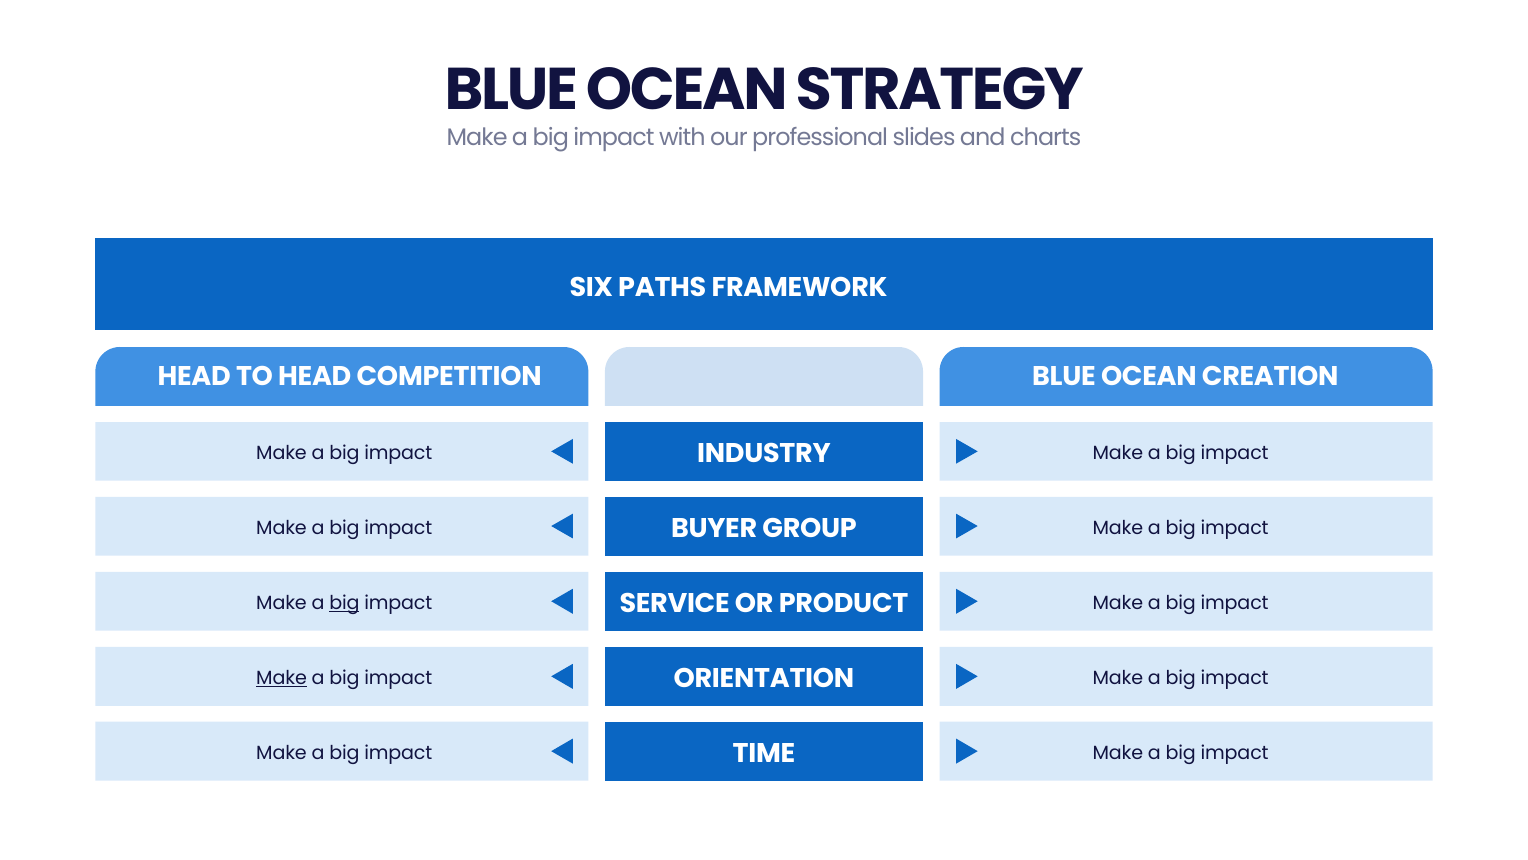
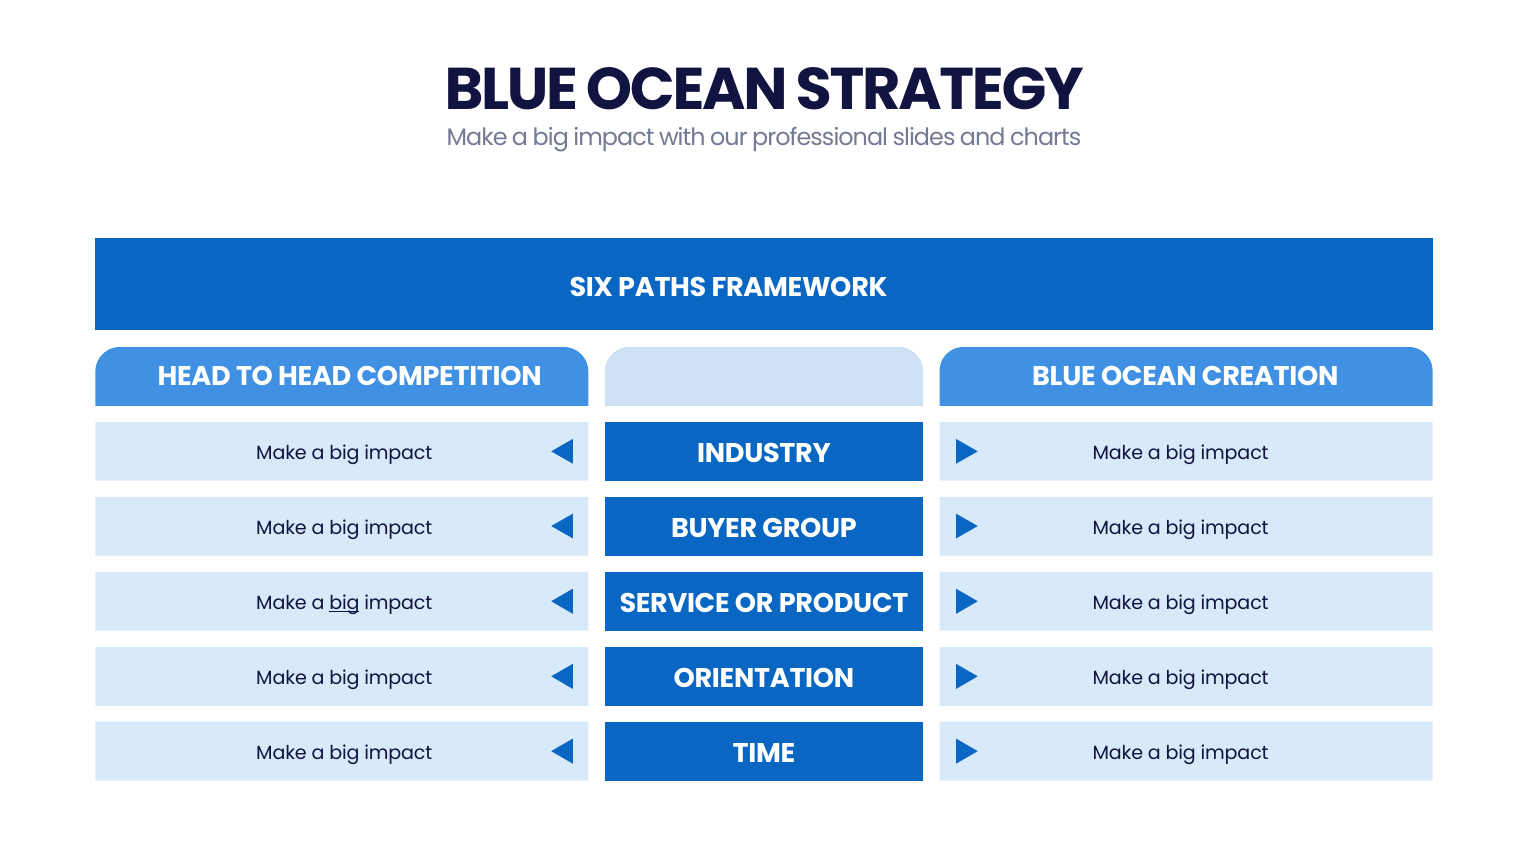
Make underline: present -> none (282, 678)
